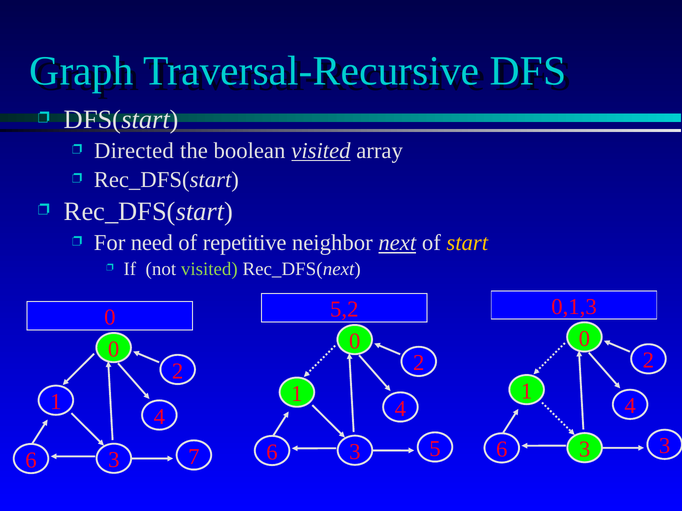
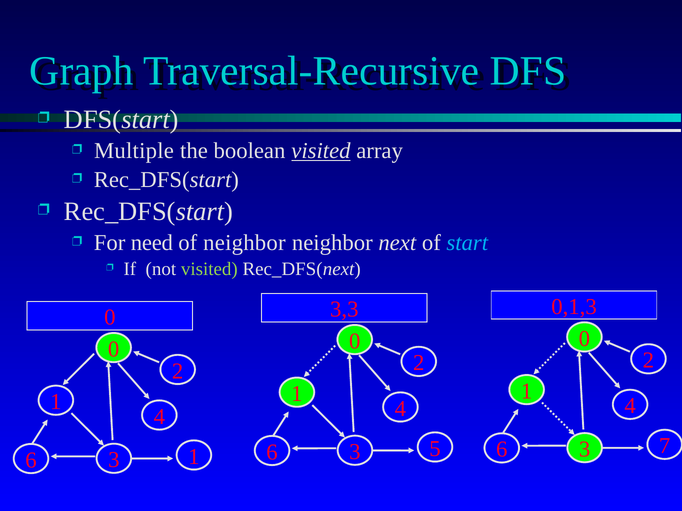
Directed: Directed -> Multiple (134, 151)
of repetitive: repetitive -> neighbor (244, 243)
next underline: present -> none (397, 243)
start colour: yellow -> light blue (467, 243)
5,2: 5,2 -> 3,3 (344, 310)
3 3: 3 -> 7 (665, 446)
3 7: 7 -> 1 (194, 457)
